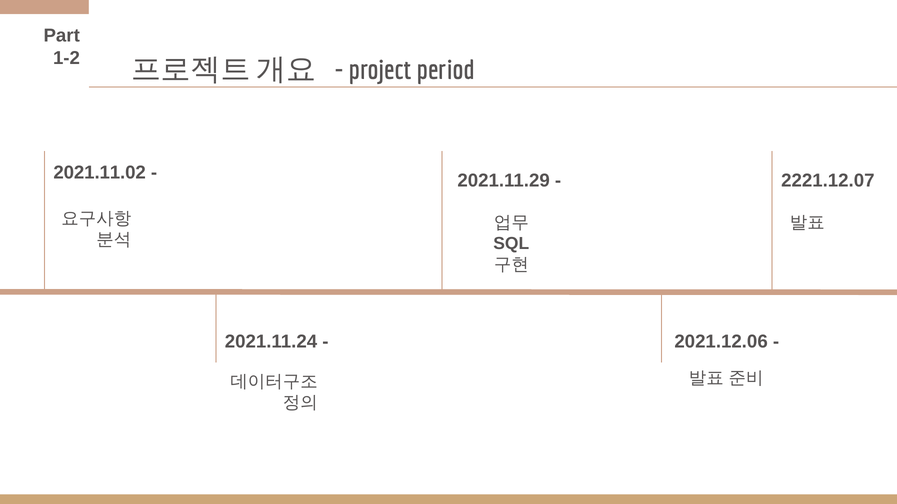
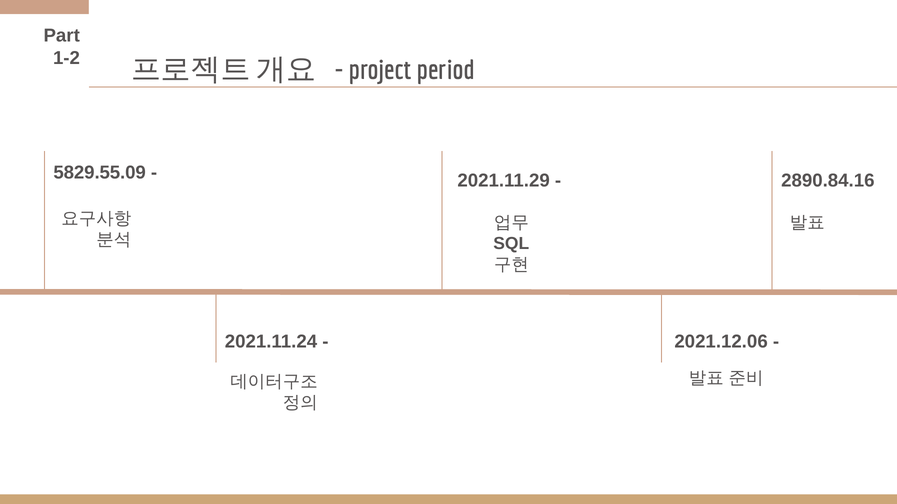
2021.11.02: 2021.11.02 -> 5829.55.09 (100, 173)
2221.12.07: 2221.12.07 -> 2890.84.16 (828, 181)
